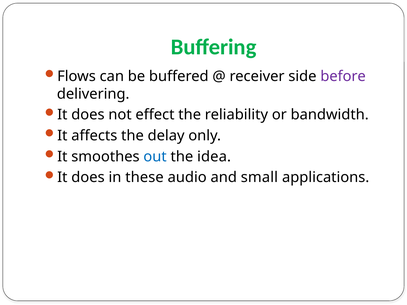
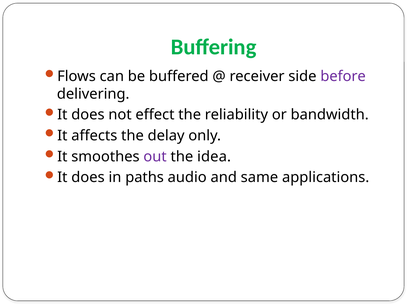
out colour: blue -> purple (155, 157)
these: these -> paths (145, 178)
small: small -> same (259, 178)
